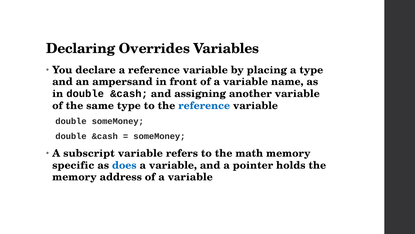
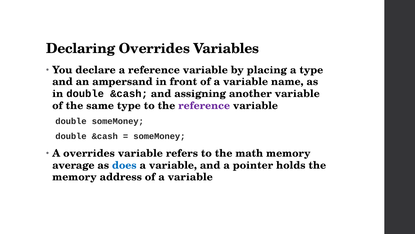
reference colour: blue -> purple (204, 105)
A subscript: subscript -> overrides (89, 153)
specific: specific -> average (73, 165)
